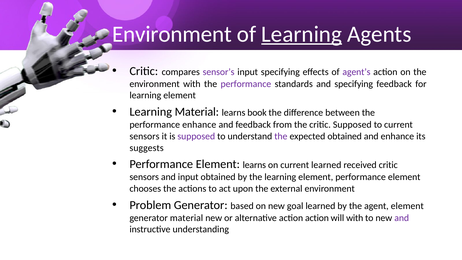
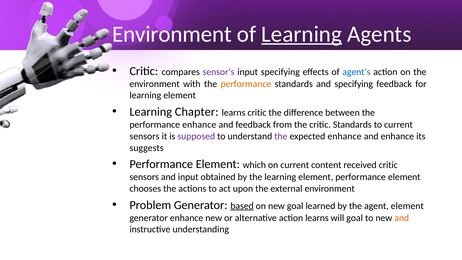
agent’s colour: purple -> blue (356, 72)
performance colour: purple -> orange (246, 84)
Learning Material: Material -> Chapter (197, 112)
learns book: book -> critic (257, 113)
critic Supposed: Supposed -> Standards (352, 125)
expected obtained: obtained -> enhance (345, 136)
Element learns: learns -> which (254, 165)
current learned: learned -> content (326, 165)
based underline: none -> present (242, 206)
generator material: material -> enhance (187, 218)
action action: action -> learns (317, 218)
will with: with -> goal (355, 218)
and colour: purple -> orange (402, 218)
